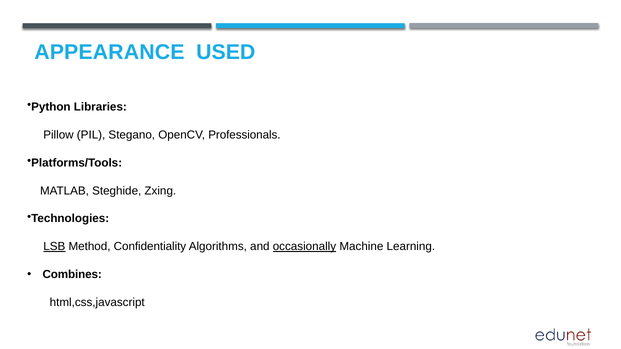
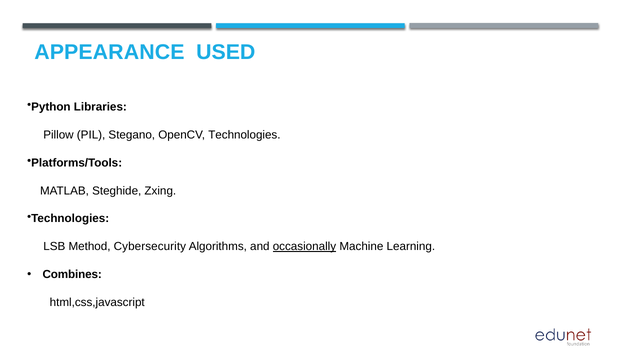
OpenCV Professionals: Professionals -> Technologies (244, 135)
LSB underline: present -> none (54, 247)
Confidentiality: Confidentiality -> Cybersecurity (150, 247)
